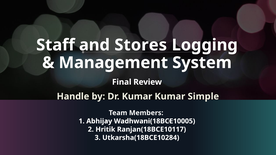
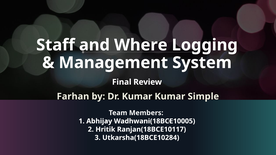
Stores: Stores -> Where (141, 45)
Handle: Handle -> Farhan (73, 97)
